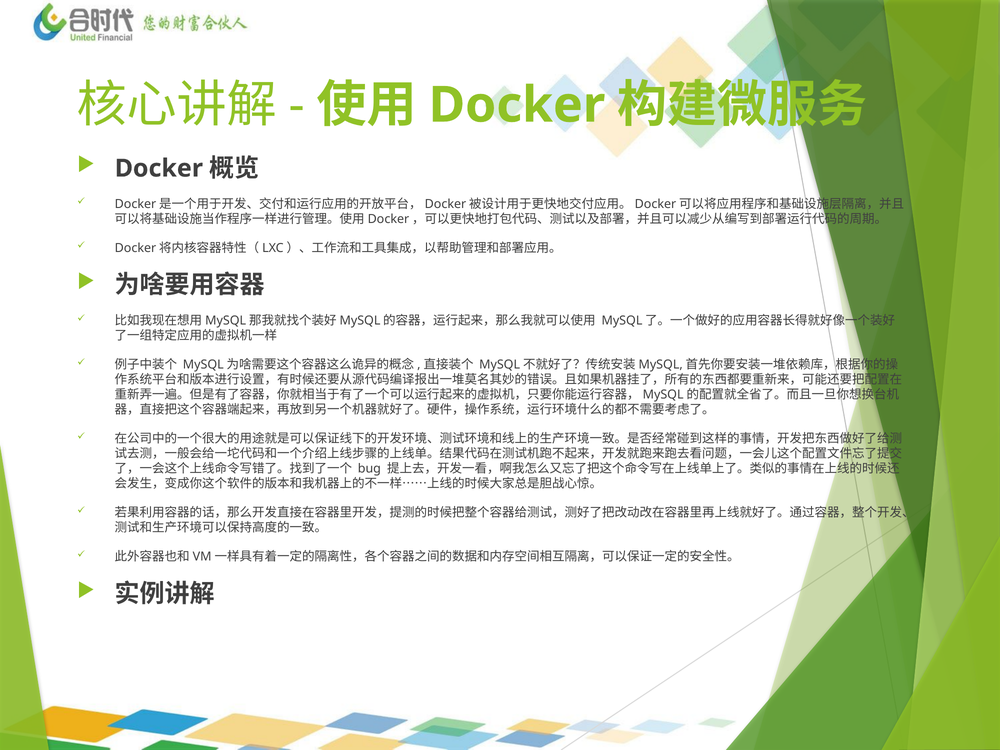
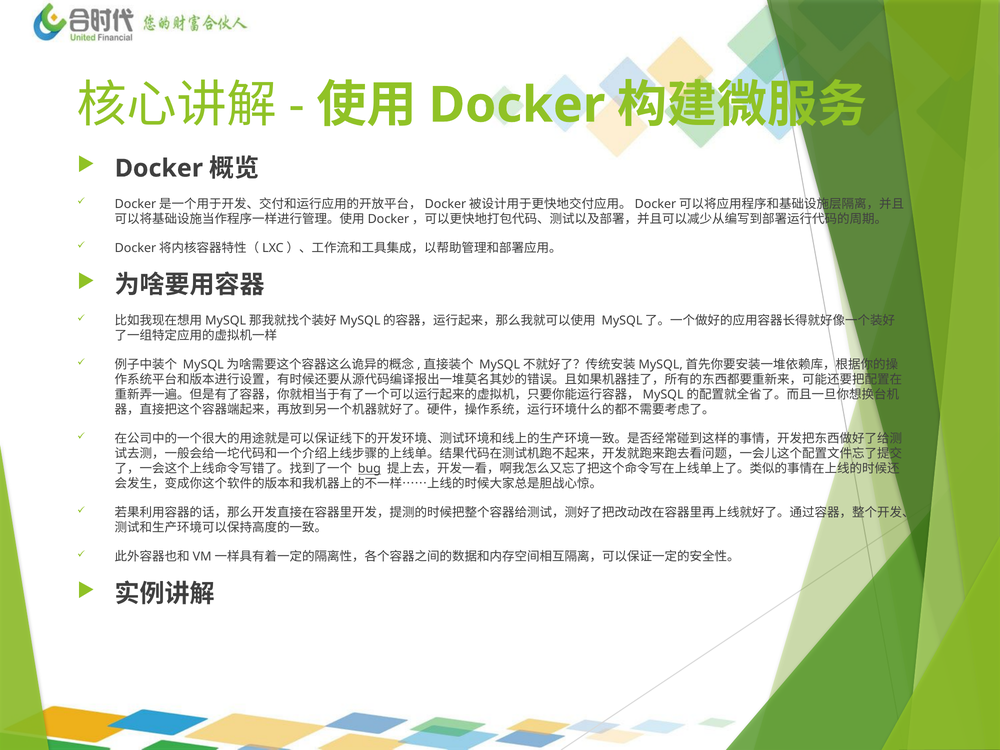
bug underline: none -> present (369, 469)
